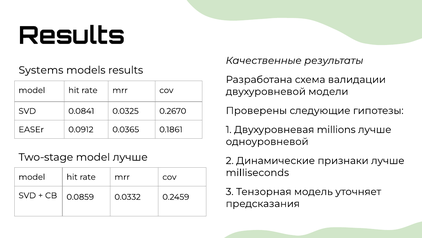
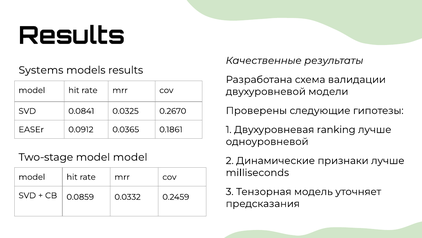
millions: millions -> ranking (336, 129)
model лучше: лучше -> model (130, 157)
